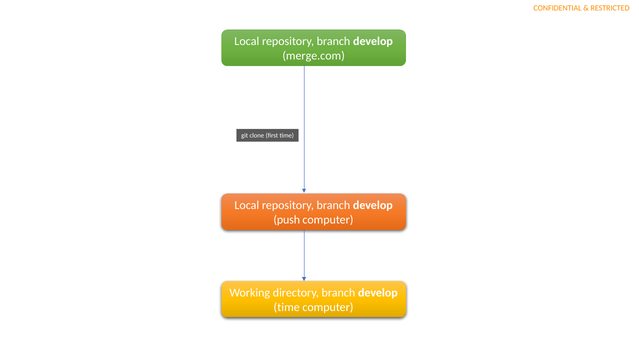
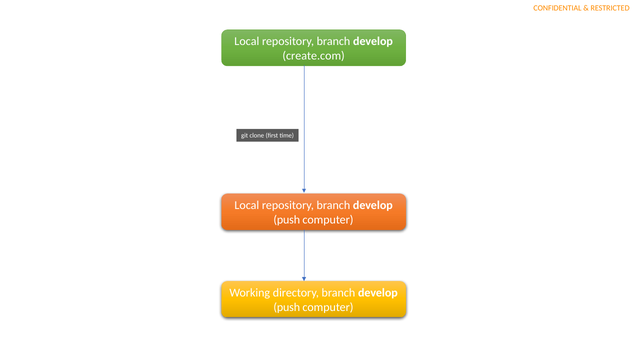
merge.com: merge.com -> create.com (314, 56)
time: time -> push (287, 308)
